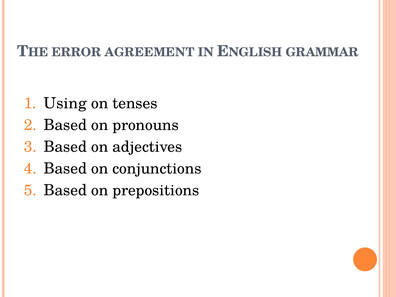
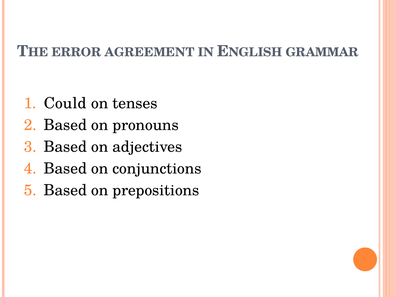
Using: Using -> Could (65, 103)
